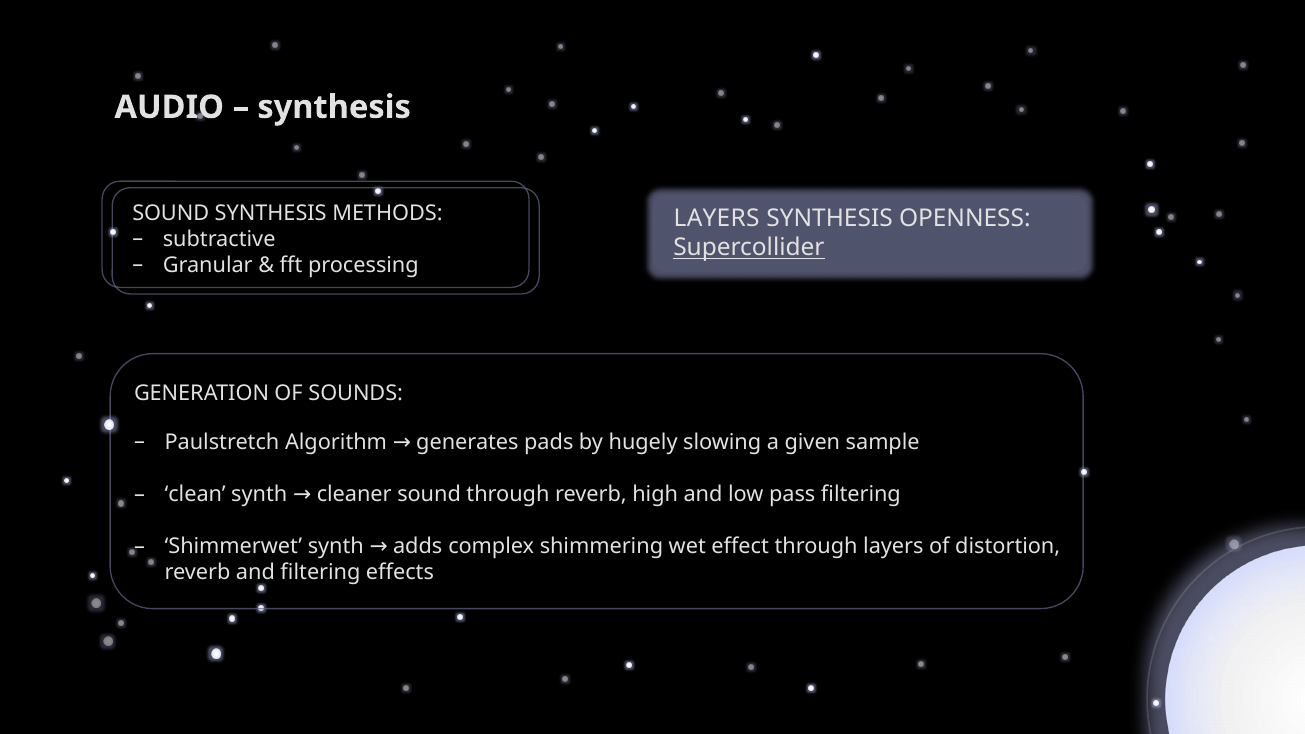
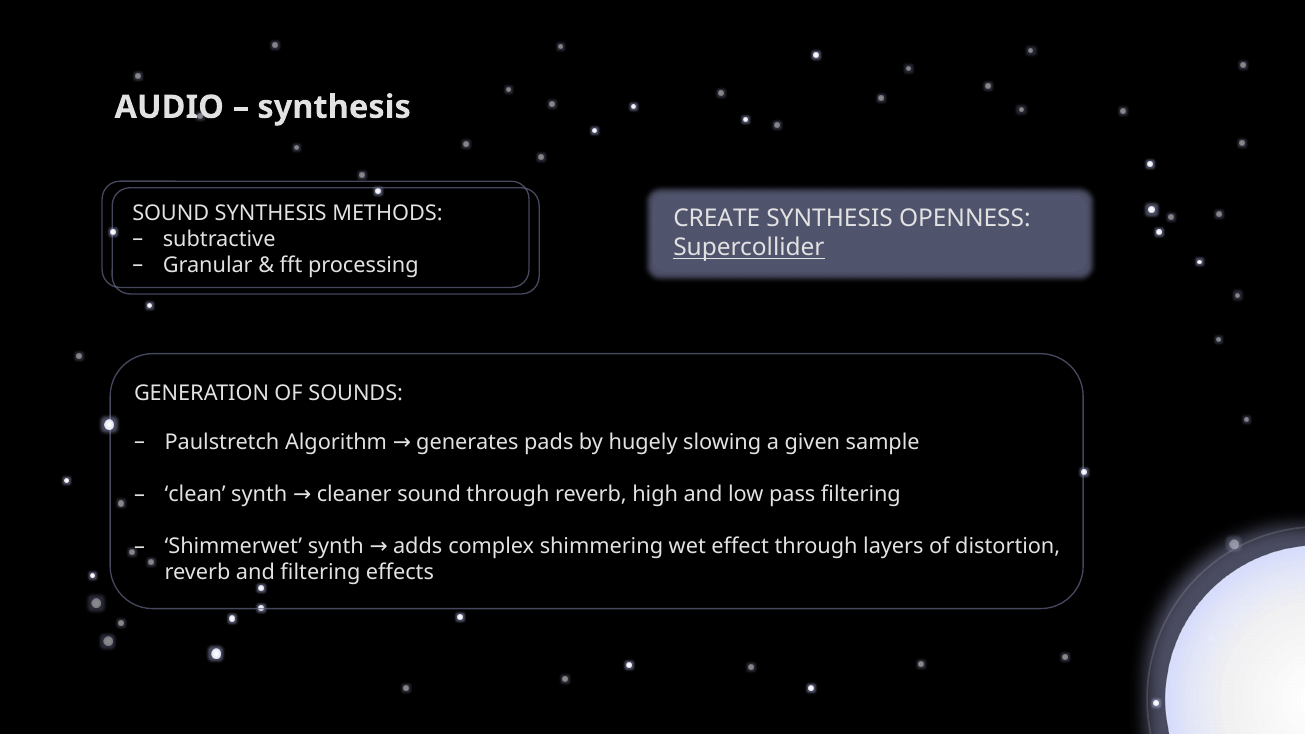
LAYERS: LAYERS -> CREATE (717, 218)
